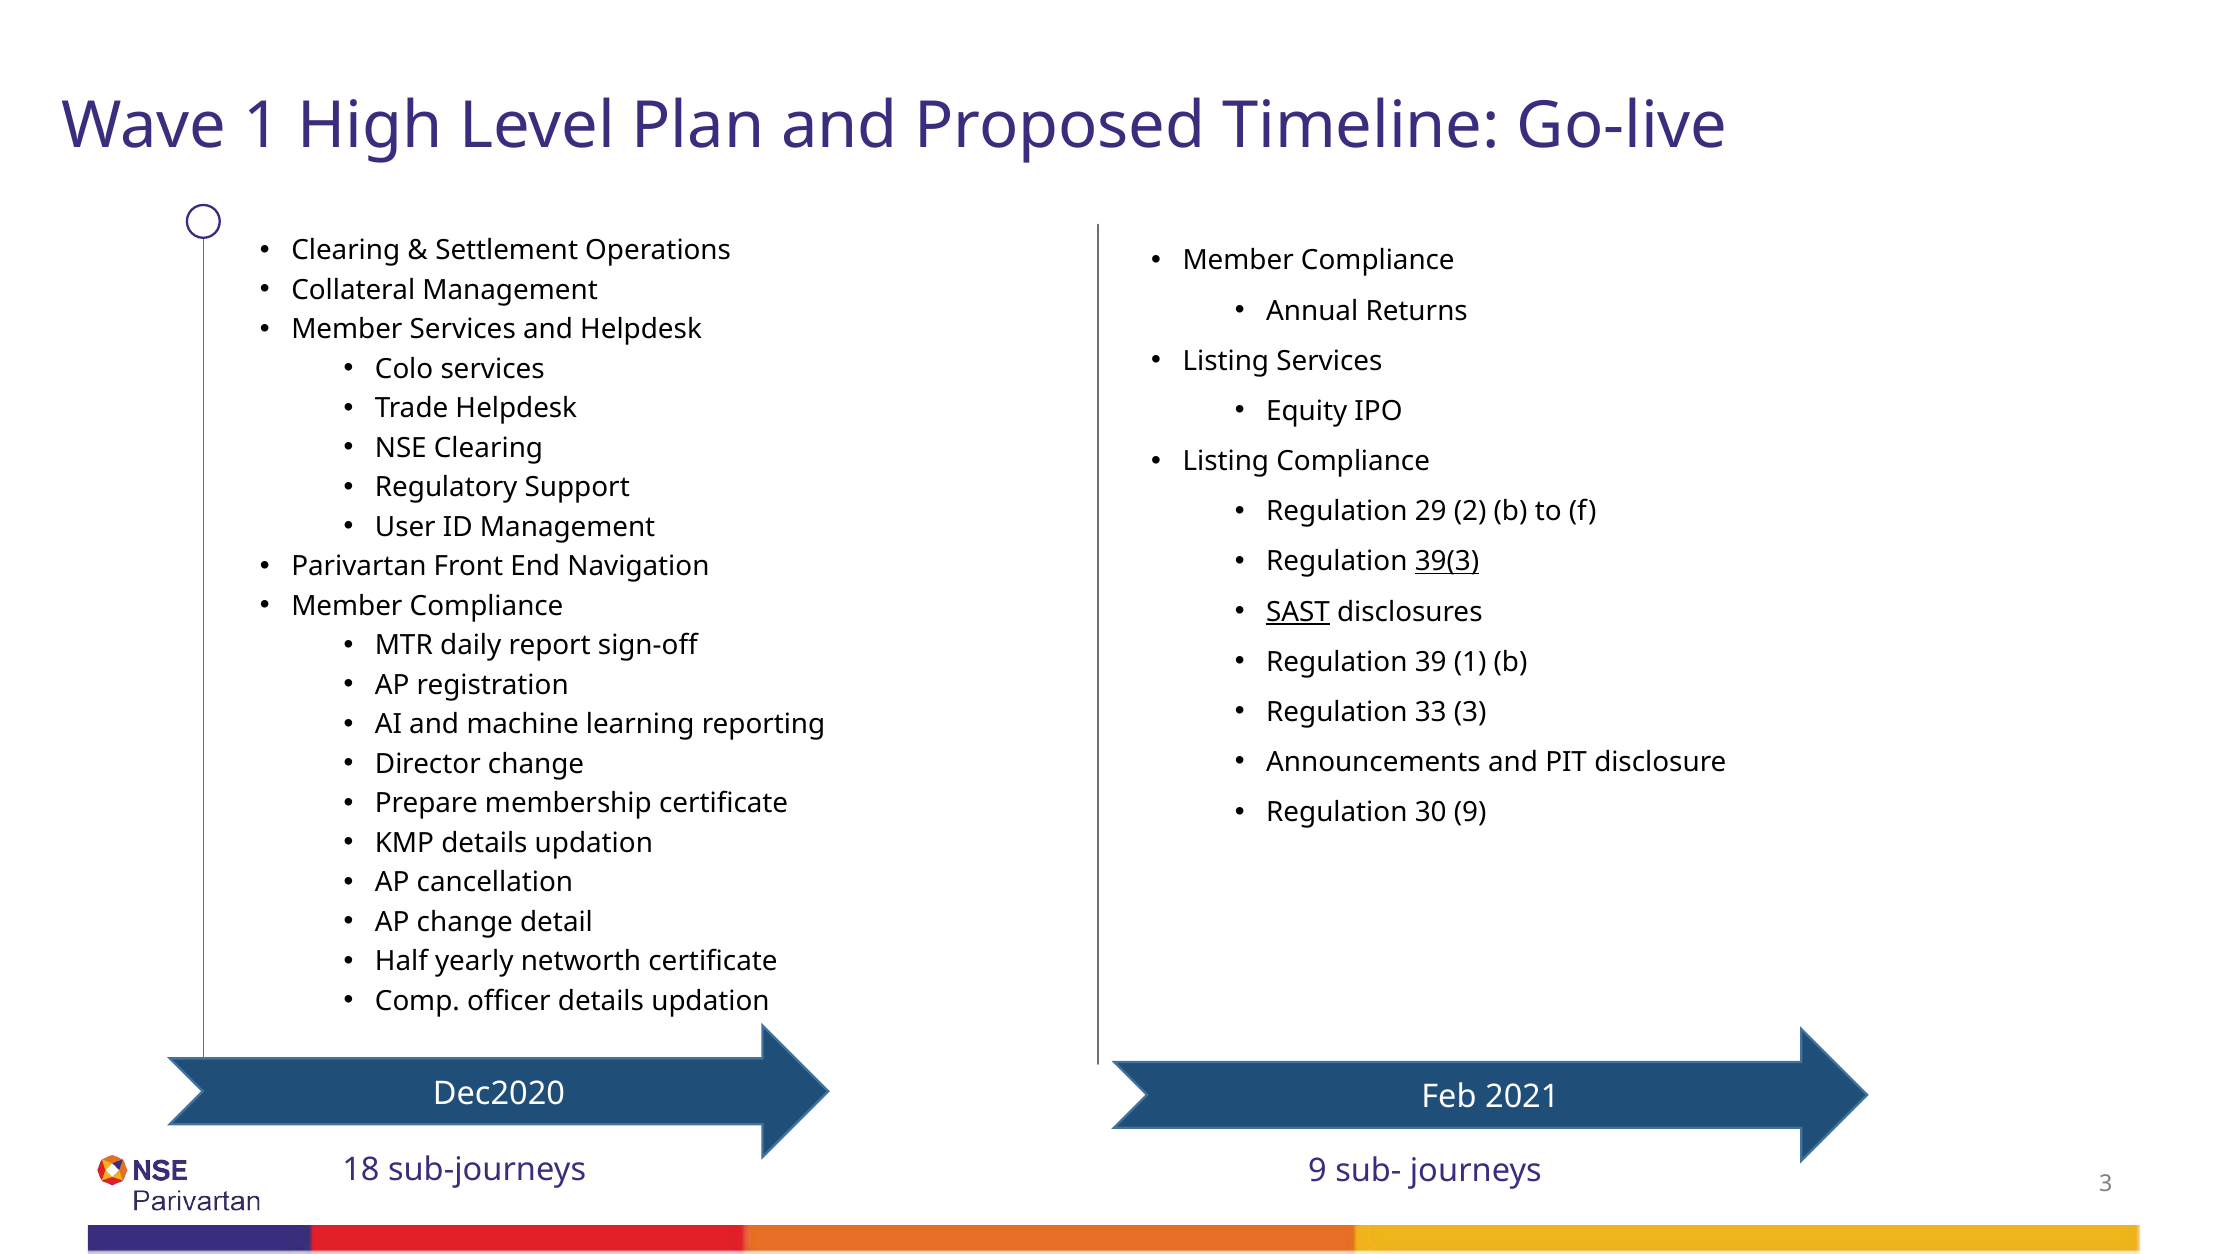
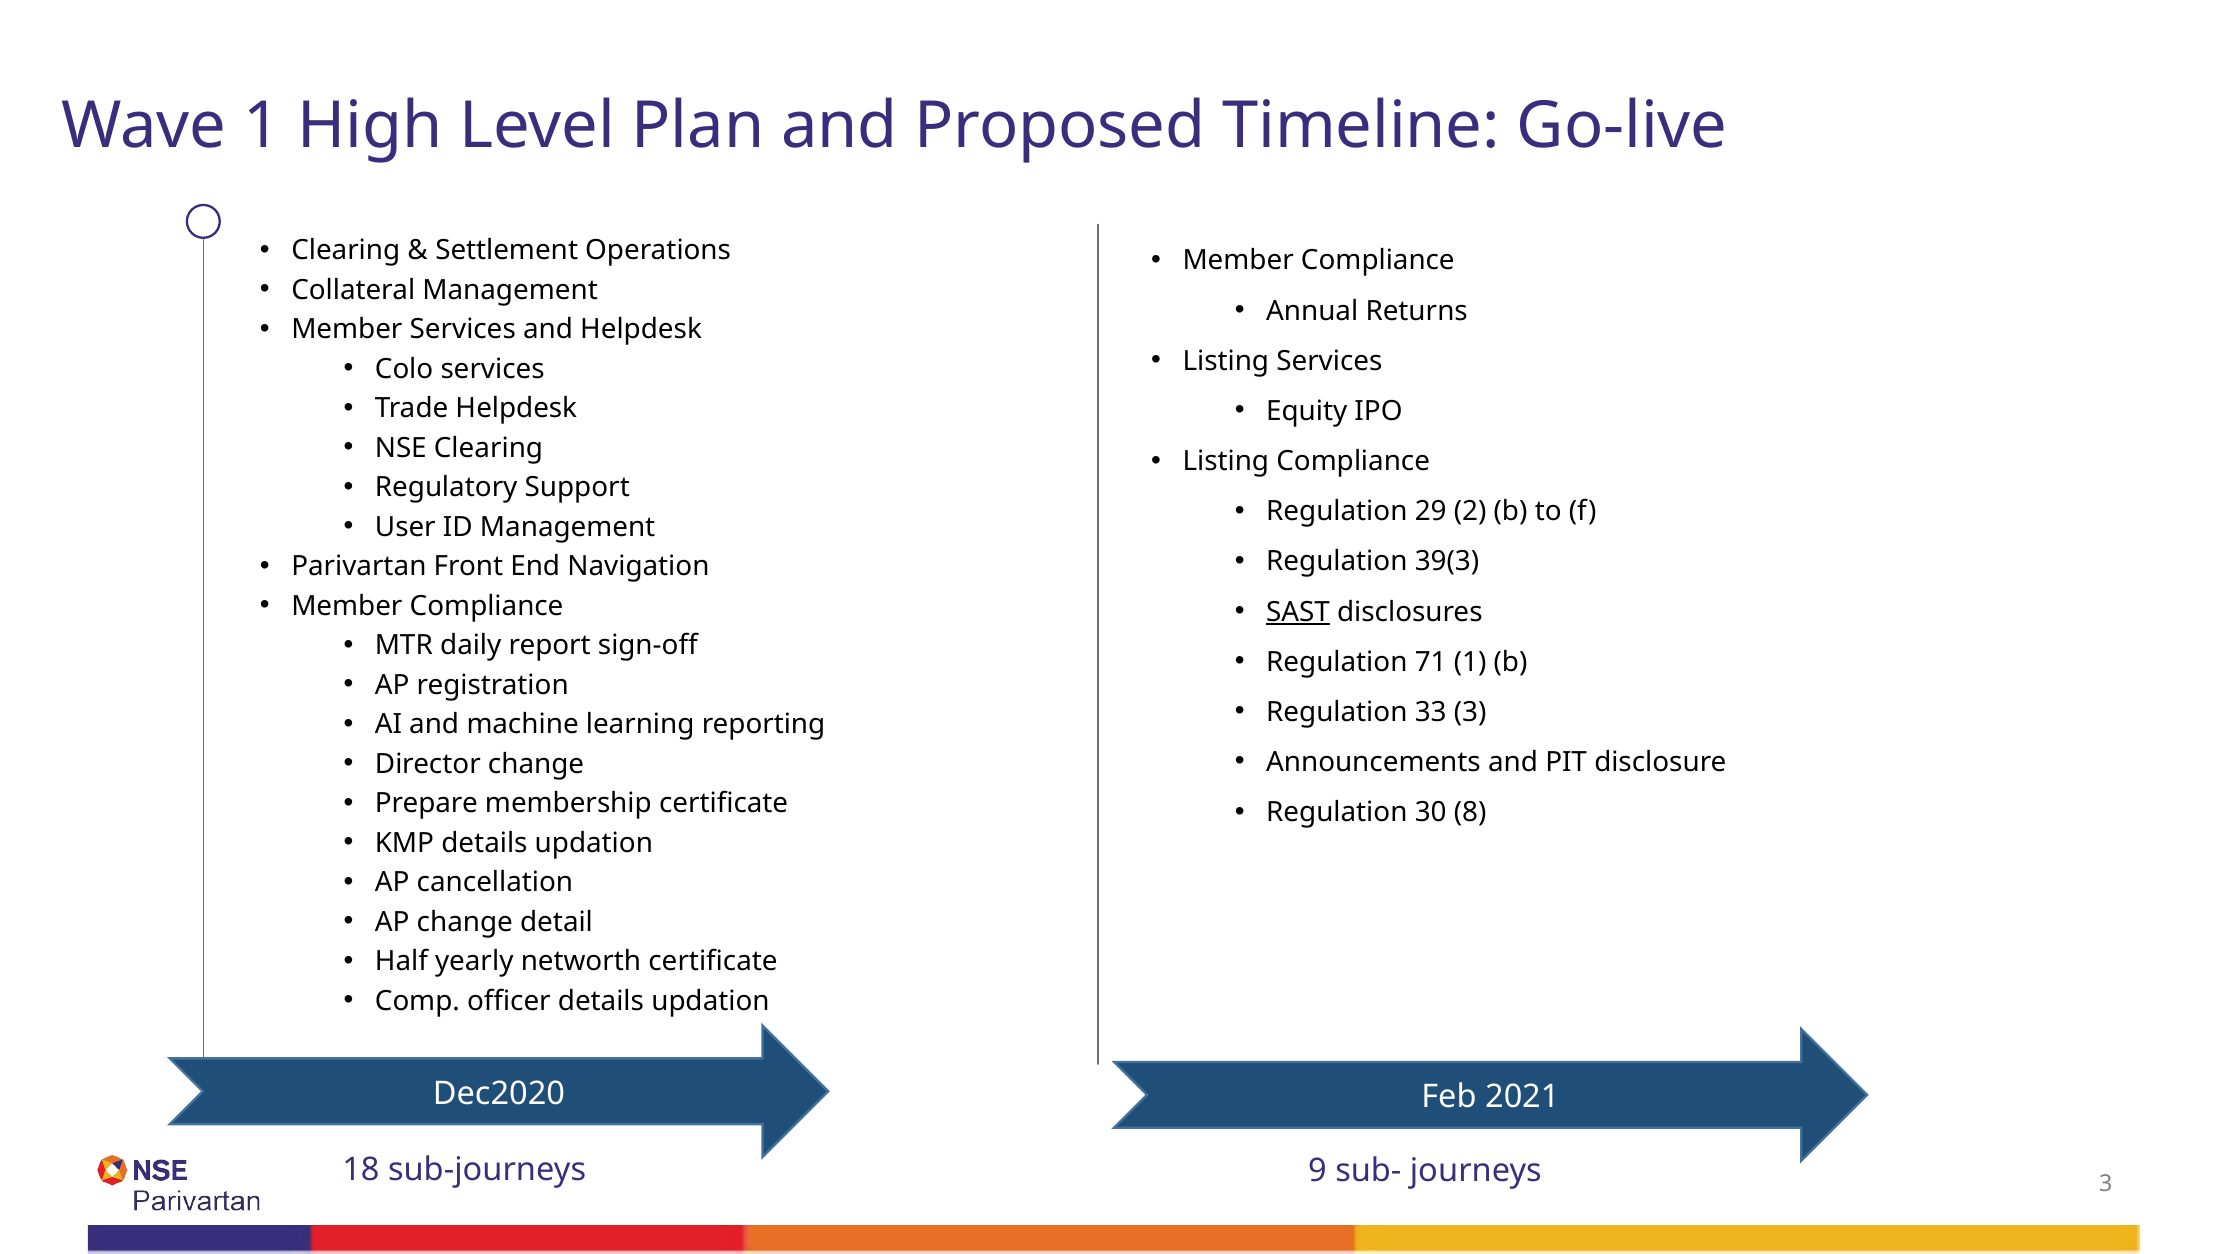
39(3 underline: present -> none (1447, 562)
39: 39 -> 71 (1431, 662)
30 9: 9 -> 8 (1470, 813)
